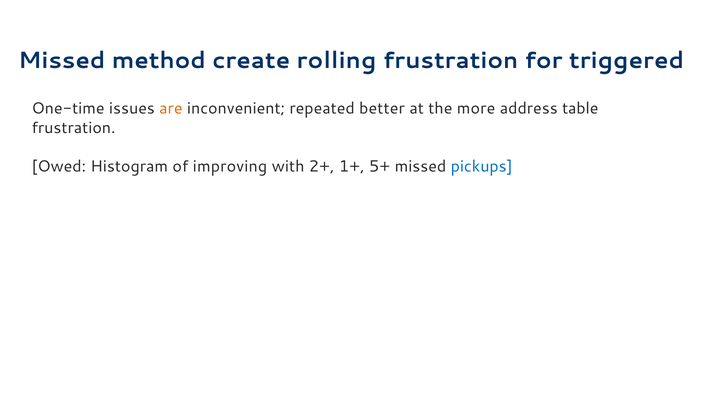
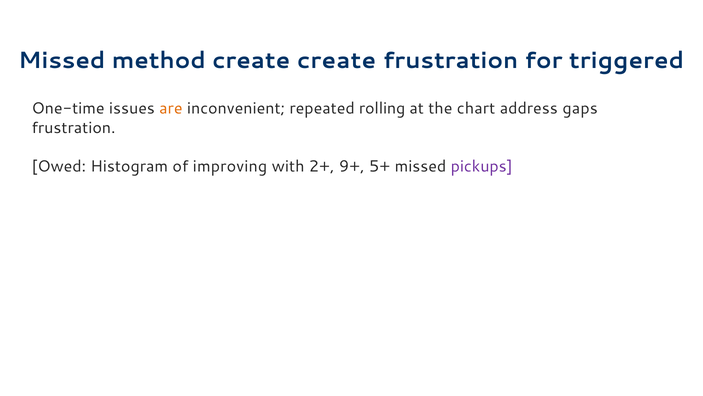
create rolling: rolling -> create (336, 60)
better: better -> rolling (382, 108)
more: more -> chart (476, 108)
table: table -> gaps (580, 108)
1+: 1+ -> 9+ (352, 166)
pickups colour: blue -> purple (482, 166)
